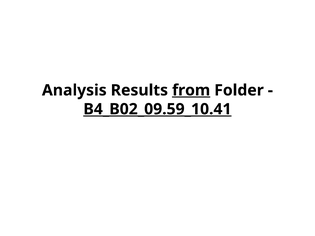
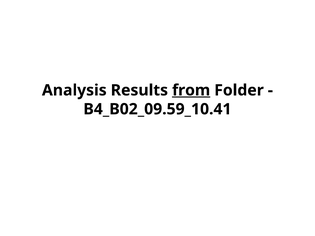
B4_B02_09.59_10.41 underline: present -> none (157, 109)
